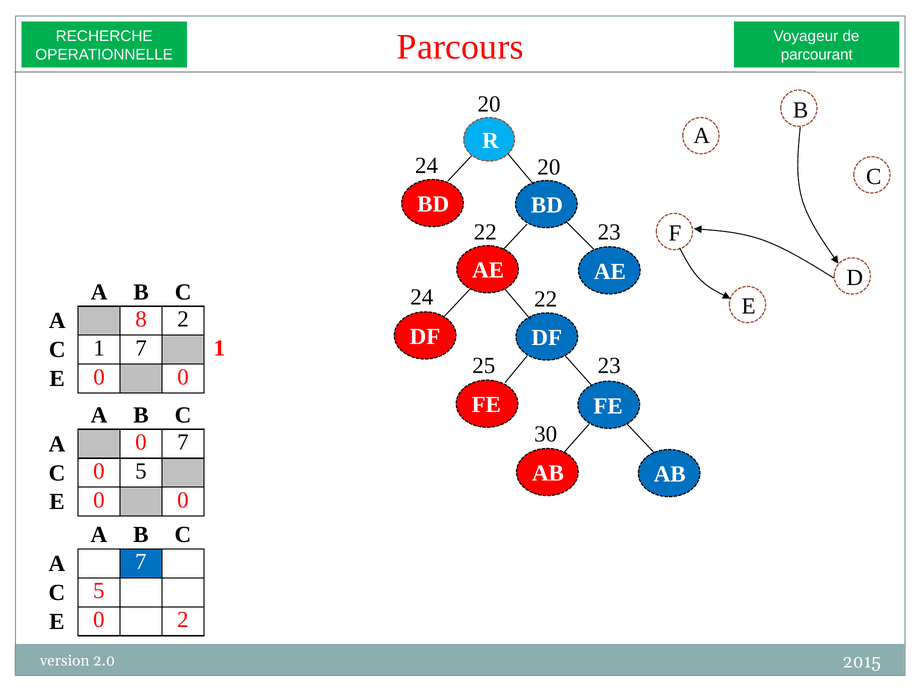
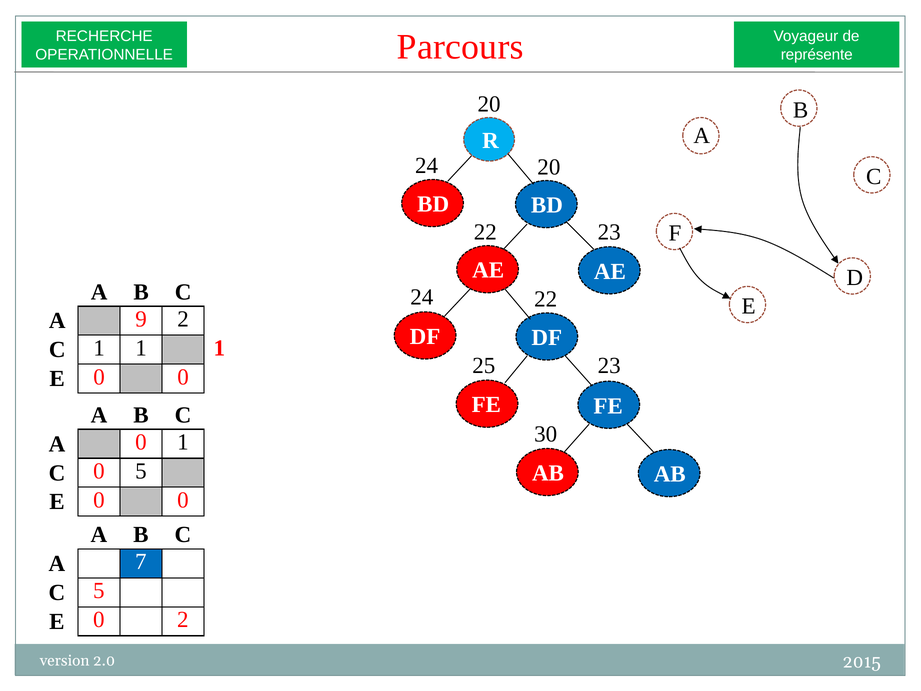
parcourant: parcourant -> représente (817, 55)
8: 8 -> 9 (141, 319)
1 7: 7 -> 1 (141, 348)
0 7: 7 -> 1 (183, 442)
